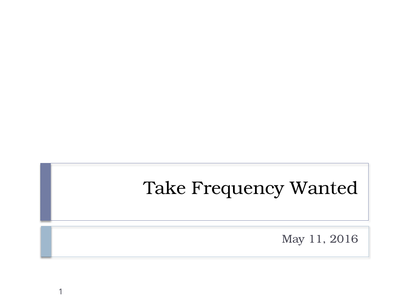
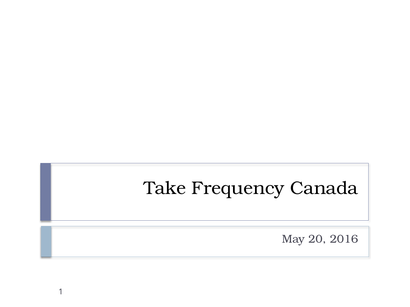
Wanted: Wanted -> Canada (324, 188)
11: 11 -> 20 (317, 239)
